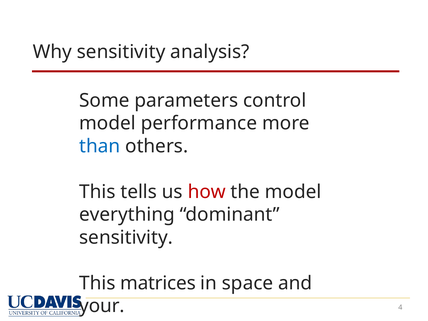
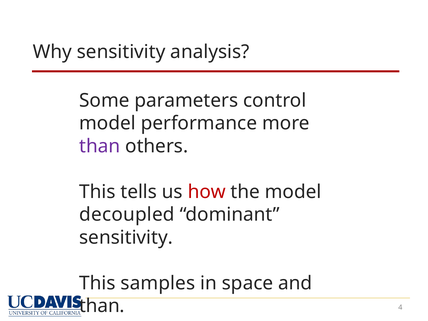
than colour: blue -> purple (100, 146)
everything: everything -> decoupled (127, 215)
matrices: matrices -> samples (158, 283)
your: your -> than (102, 306)
